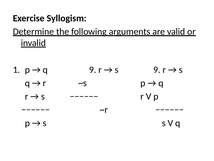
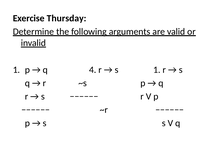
Syllogism: Syllogism -> Thursday (67, 18)
q 9: 9 -> 4 (93, 70)
s 9: 9 -> 1 (157, 70)
